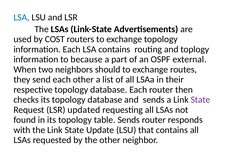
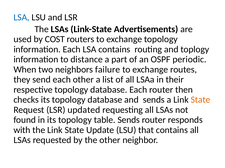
because: because -> distance (87, 60)
external: external -> periodic (190, 60)
should: should -> failure (108, 70)
State colour: purple -> orange (200, 100)
